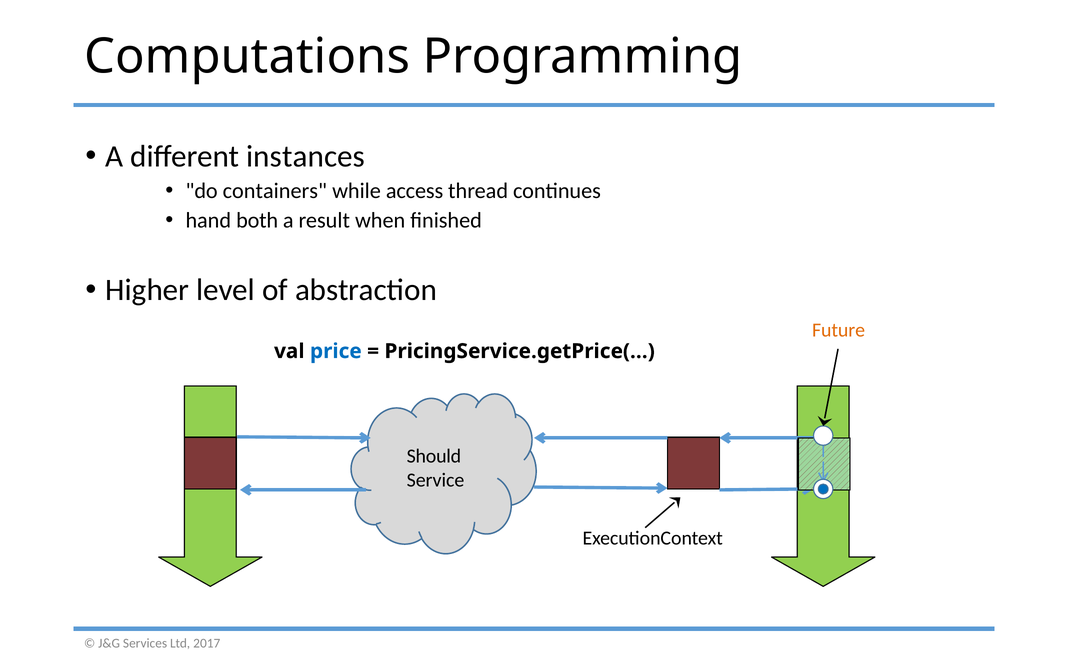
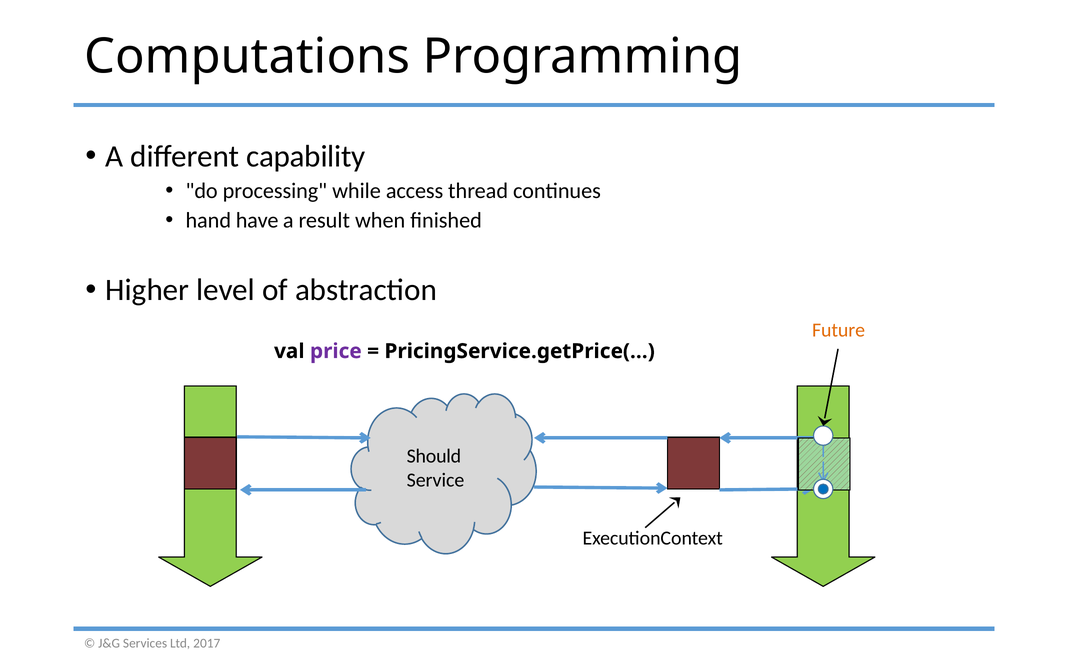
instances: instances -> capability (306, 156)
containers: containers -> processing (275, 191)
both: both -> have (257, 220)
price colour: blue -> purple (336, 351)
